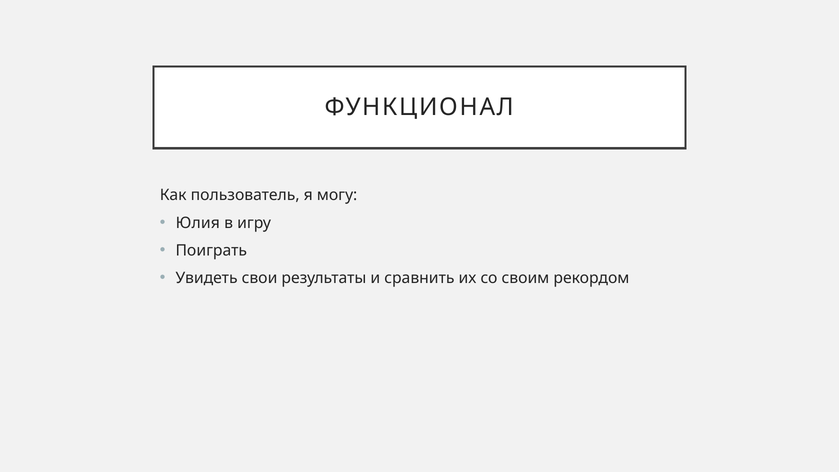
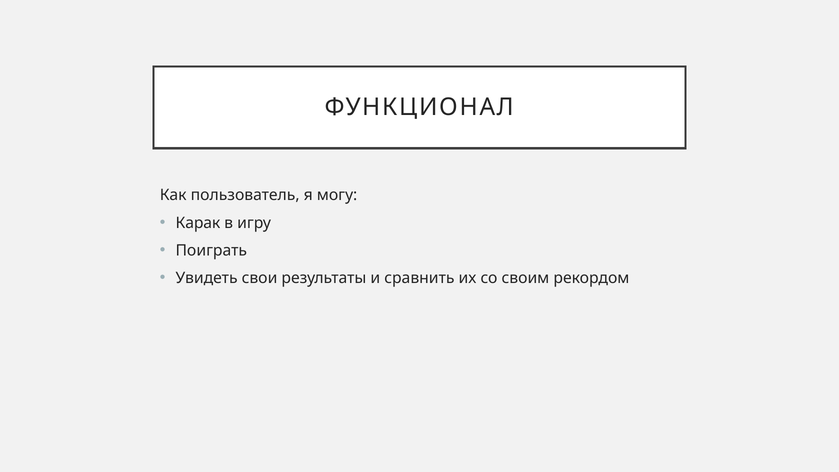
Юлия: Юлия -> Карак (198, 223)
